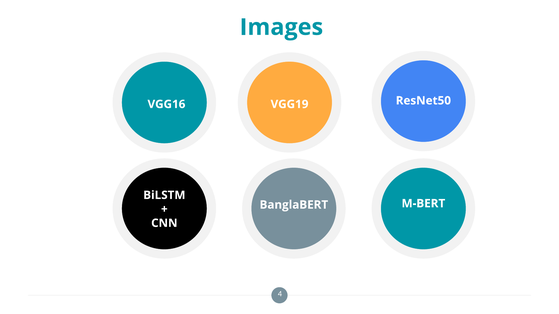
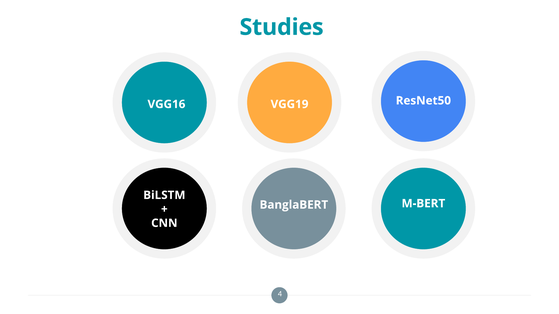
Images: Images -> Studies (282, 27)
